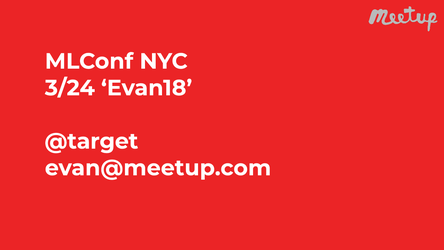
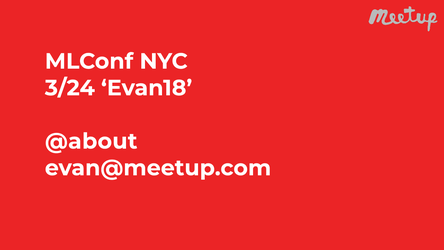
@target: @target -> @about (91, 141)
